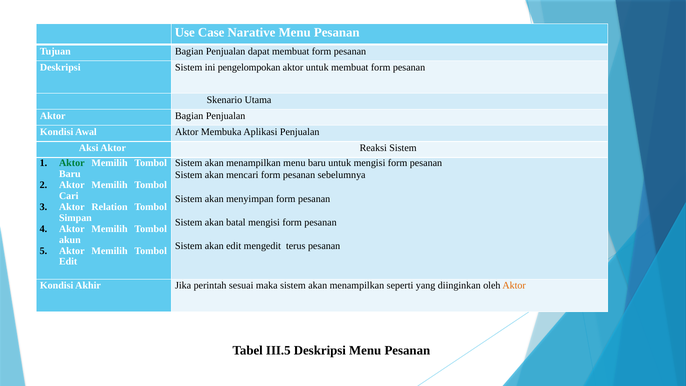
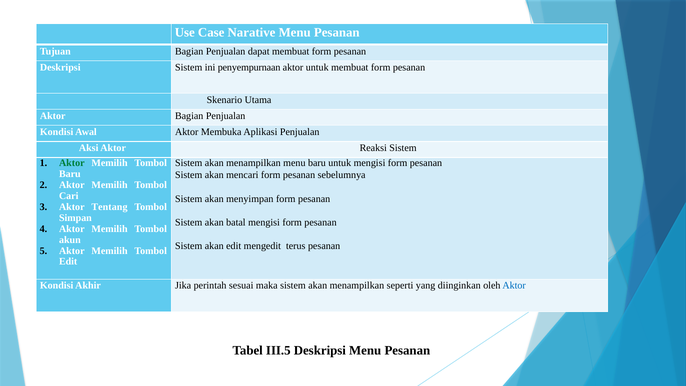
pengelompokan: pengelompokan -> penyempurnaan (249, 67)
Relation: Relation -> Tentang (109, 207)
Aktor colour: orange -> blue (514, 286)
